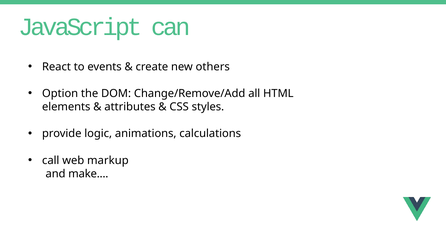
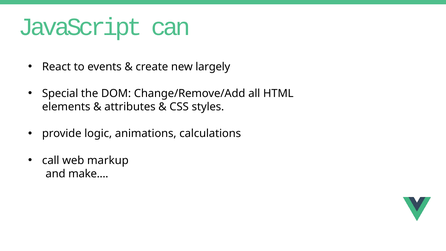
others: others -> largely (213, 67)
Option: Option -> Special (60, 93)
